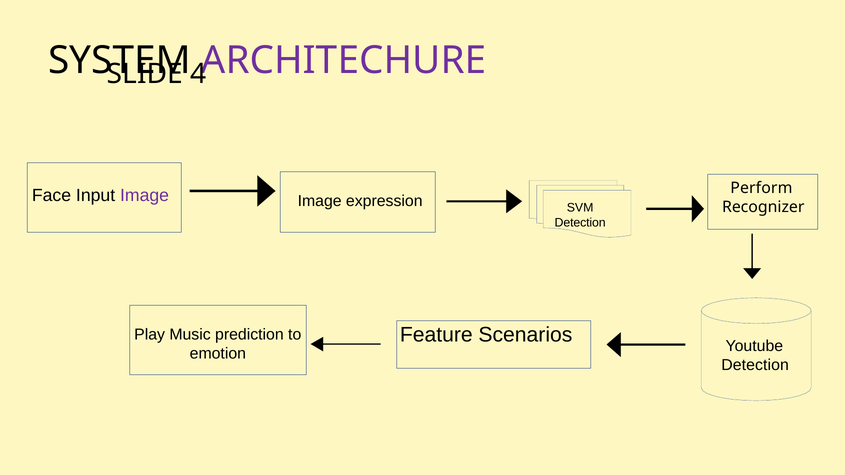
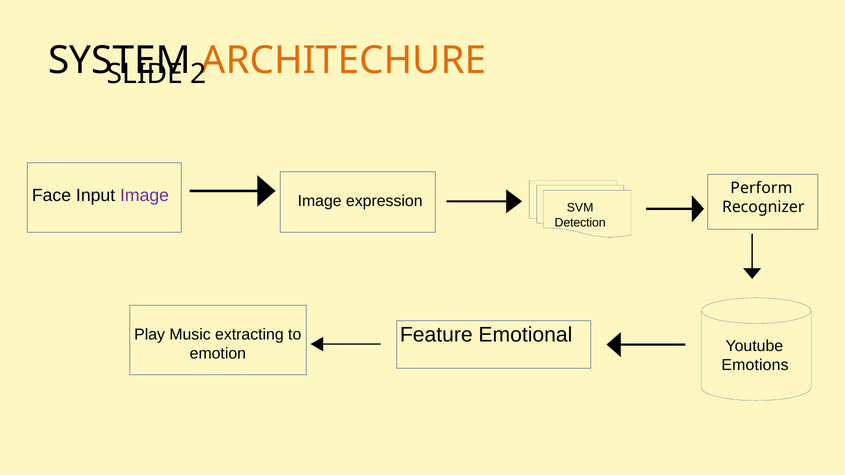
ARCHITECHURE colour: purple -> orange (343, 61)
4: 4 -> 2 (198, 74)
Scenarios: Scenarios -> Emotional (525, 335)
prediction: prediction -> extracting (249, 335)
Detection: Detection -> Emotions (755, 365)
